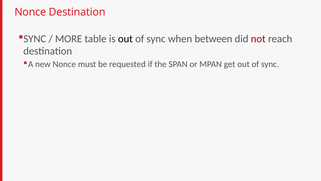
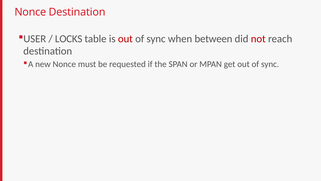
SYNC: SYNC -> USER (35, 39)
MORE: MORE -> LOCKS (69, 39)
out colour: black -> red (125, 39)
